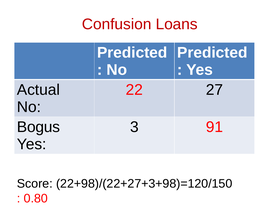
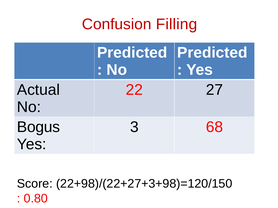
Loans: Loans -> Filling (177, 24)
91: 91 -> 68 (214, 127)
